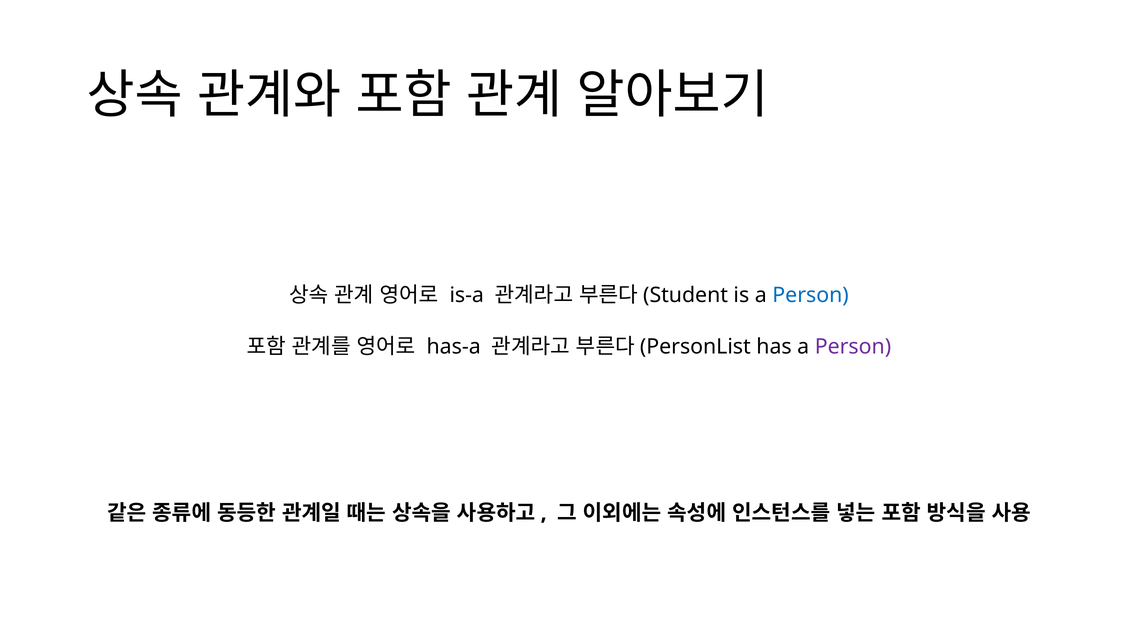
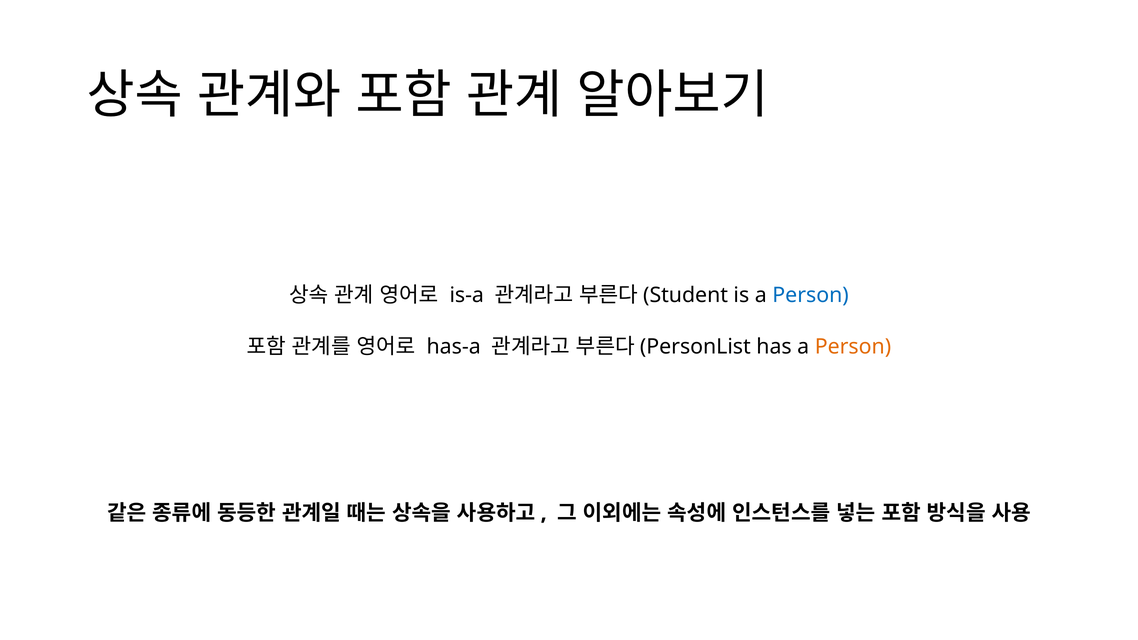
Person colour: purple -> orange (853, 347)
